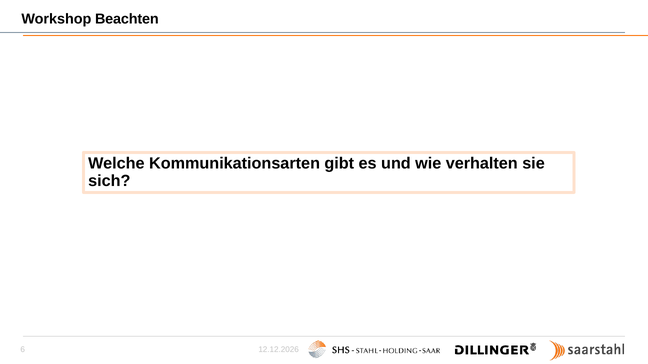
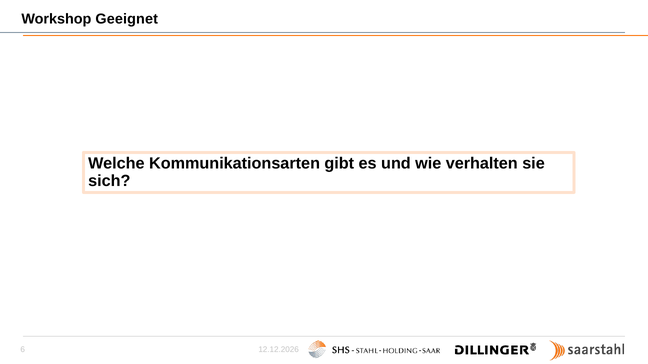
Beachten: Beachten -> Geeignet (127, 19)
